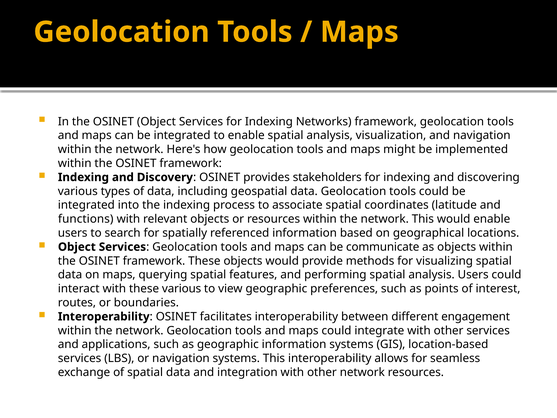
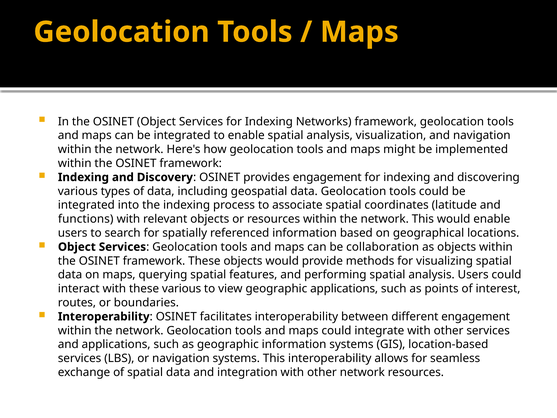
provides stakeholders: stakeholders -> engagement (327, 177)
communicate: communicate -> collaboration (383, 247)
geographic preferences: preferences -> applications (344, 289)
